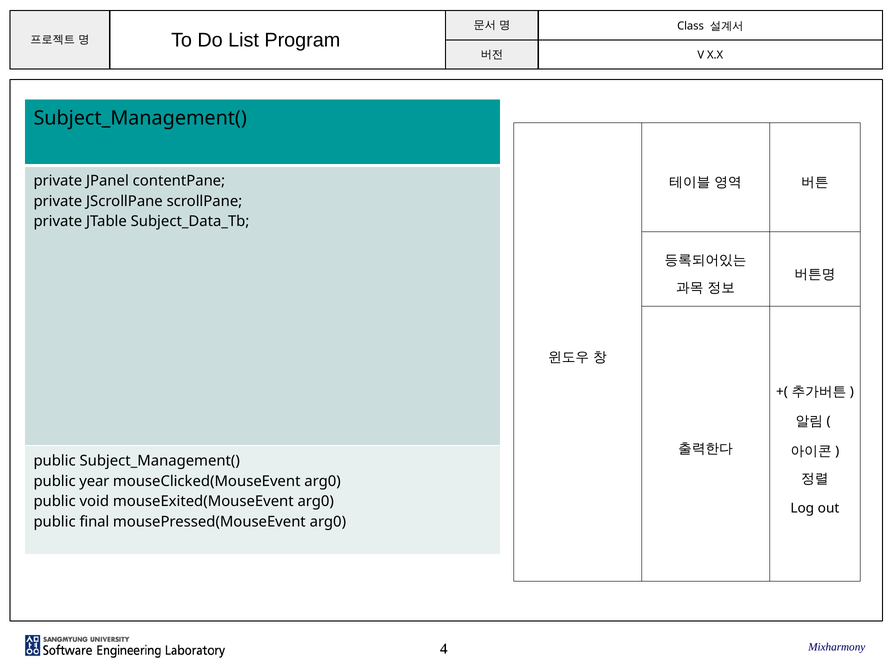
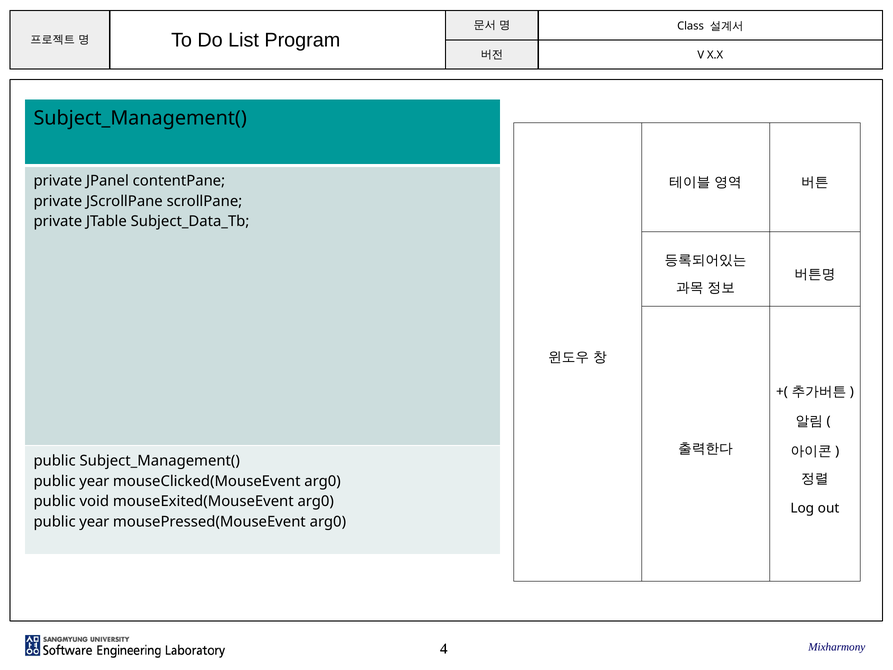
final: final -> year (94, 522)
